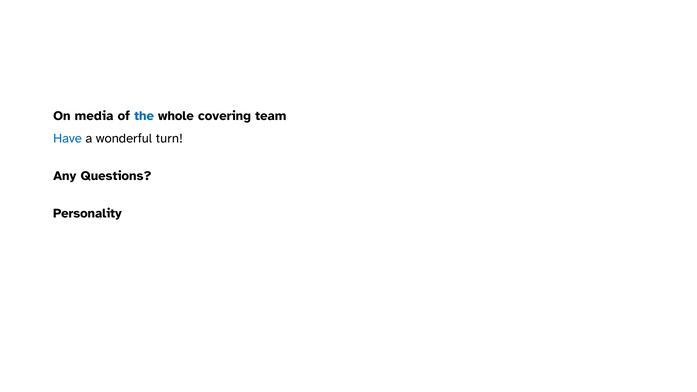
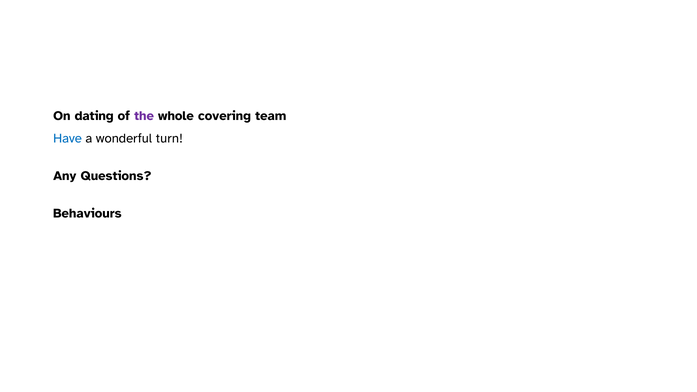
media: media -> dating (94, 116)
the colour: blue -> purple (144, 116)
Personality: Personality -> Behaviours (87, 214)
